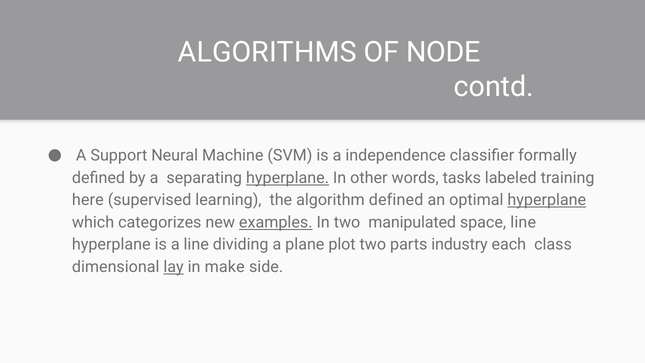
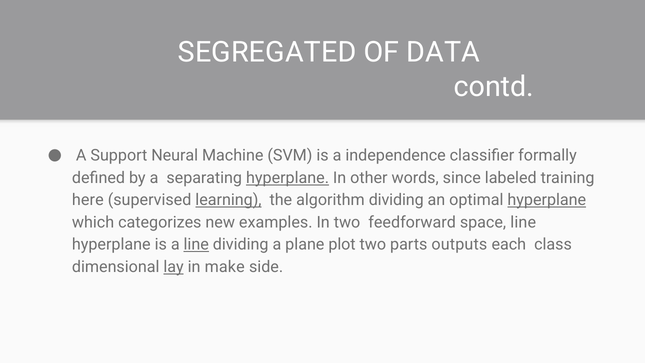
ALGORITHMS: ALGORITHMS -> SEGREGATED (267, 52)
NODE: NODE -> DATA (443, 52)
tasks: tasks -> since (462, 178)
learning underline: none -> present (228, 200)
algorithm defined: defined -> dividing (396, 200)
examples underline: present -> none (276, 222)
manipulated: manipulated -> feedforward (412, 222)
line underline: none -> present (196, 245)
industry: industry -> outputs (459, 245)
